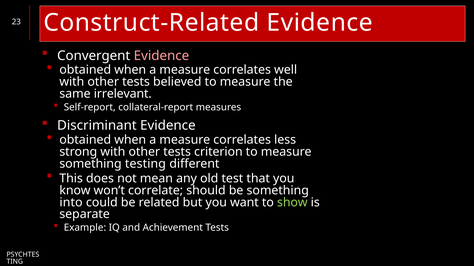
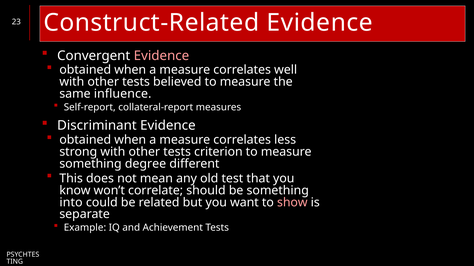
irrelevant: irrelevant -> influence (123, 94)
testing: testing -> degree (145, 164)
show colour: light green -> pink (292, 203)
